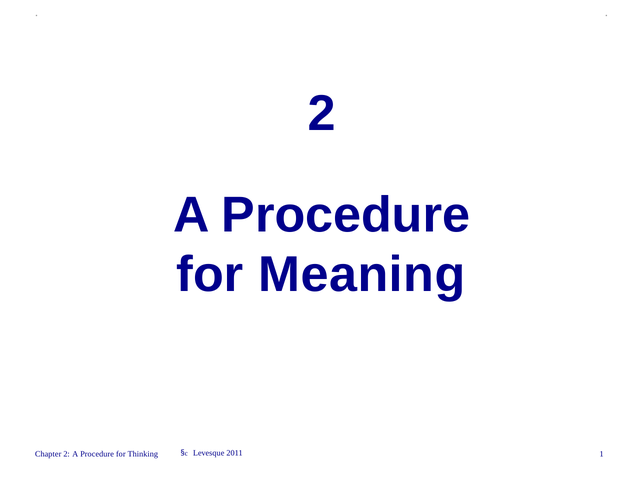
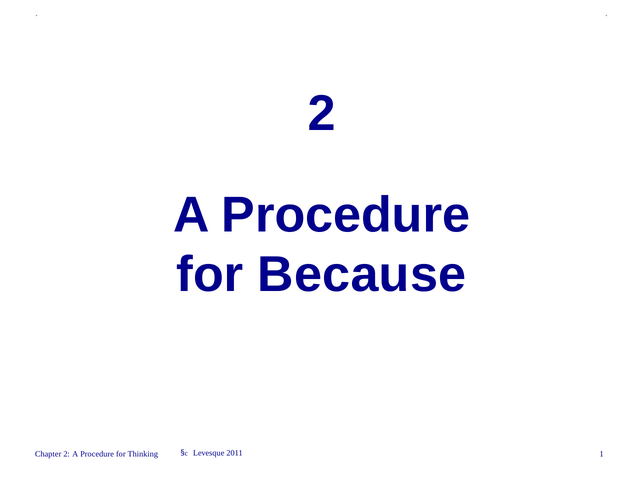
Meaning: Meaning -> Because (362, 275)
